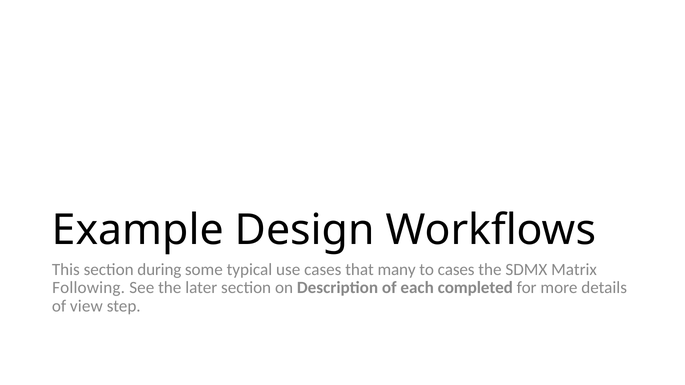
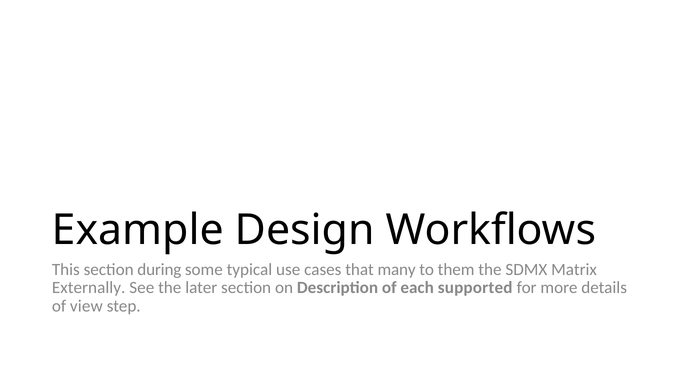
to cases: cases -> them (456, 270)
Following: Following -> Externally (89, 288)
completed: completed -> supported (475, 288)
